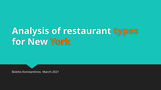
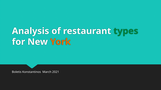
types colour: orange -> green (126, 31)
